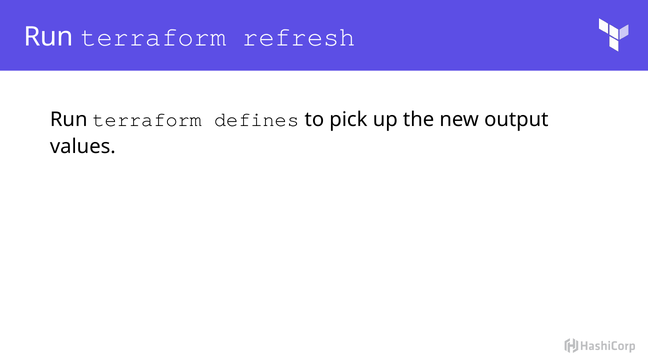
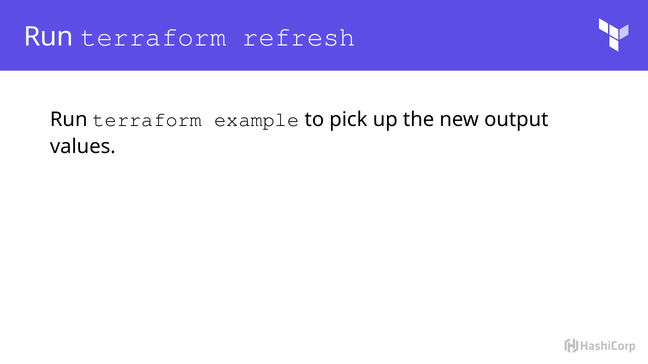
defines: defines -> example (257, 120)
